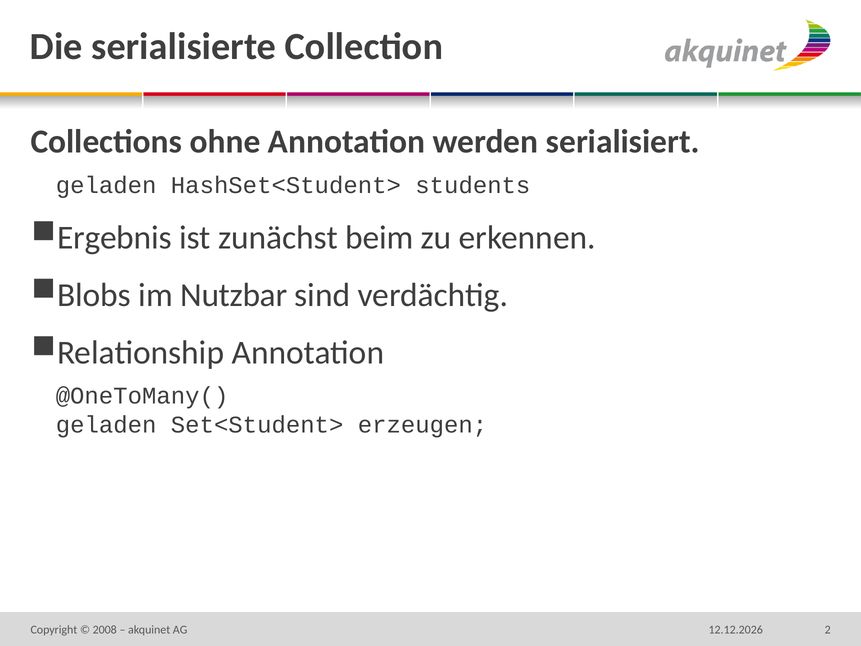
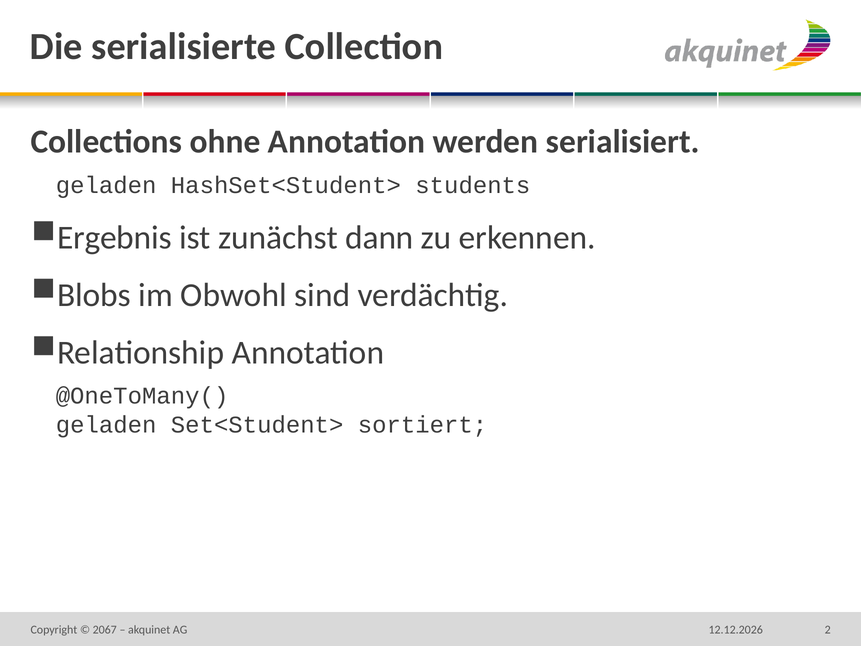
beim: beim -> dann (379, 238)
Nutzbar: Nutzbar -> Obwohl (234, 295)
erzeugen: erzeugen -> sortiert (423, 425)
2008: 2008 -> 2067 (105, 630)
